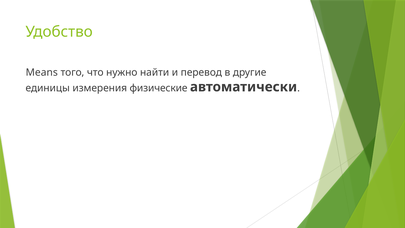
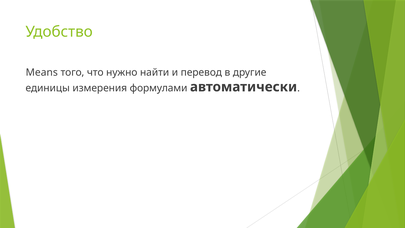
физические: физические -> формулами (159, 88)
